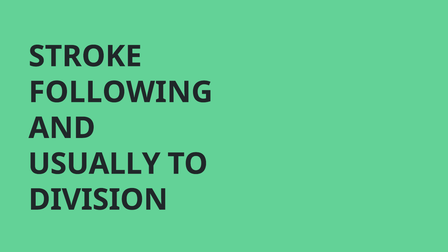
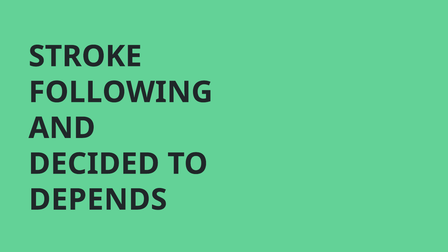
USUALLY: USUALLY -> DECIDED (94, 164)
DIVISION: DIVISION -> DEPENDS (98, 200)
